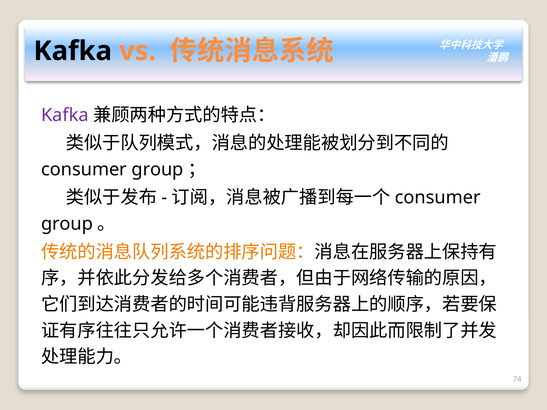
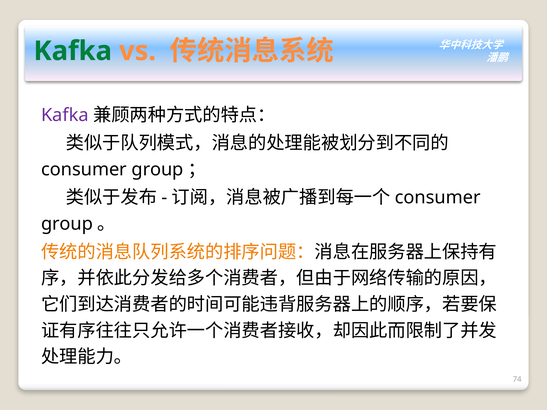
Kafka colour: black -> green (73, 51)
